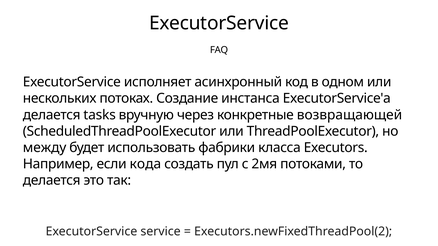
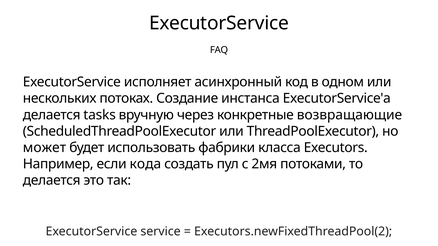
возвращающей: возвращающей -> возвращающие (349, 115)
между: между -> может (44, 148)
